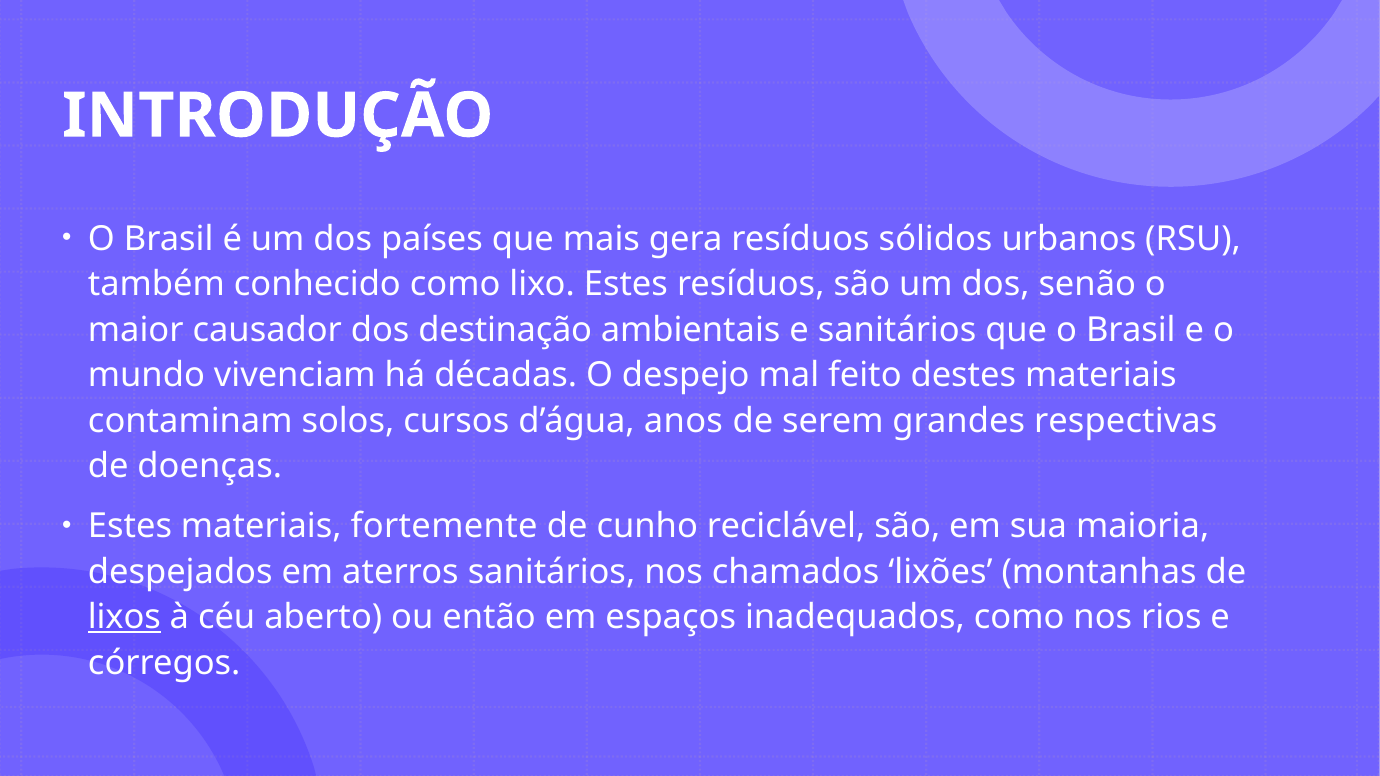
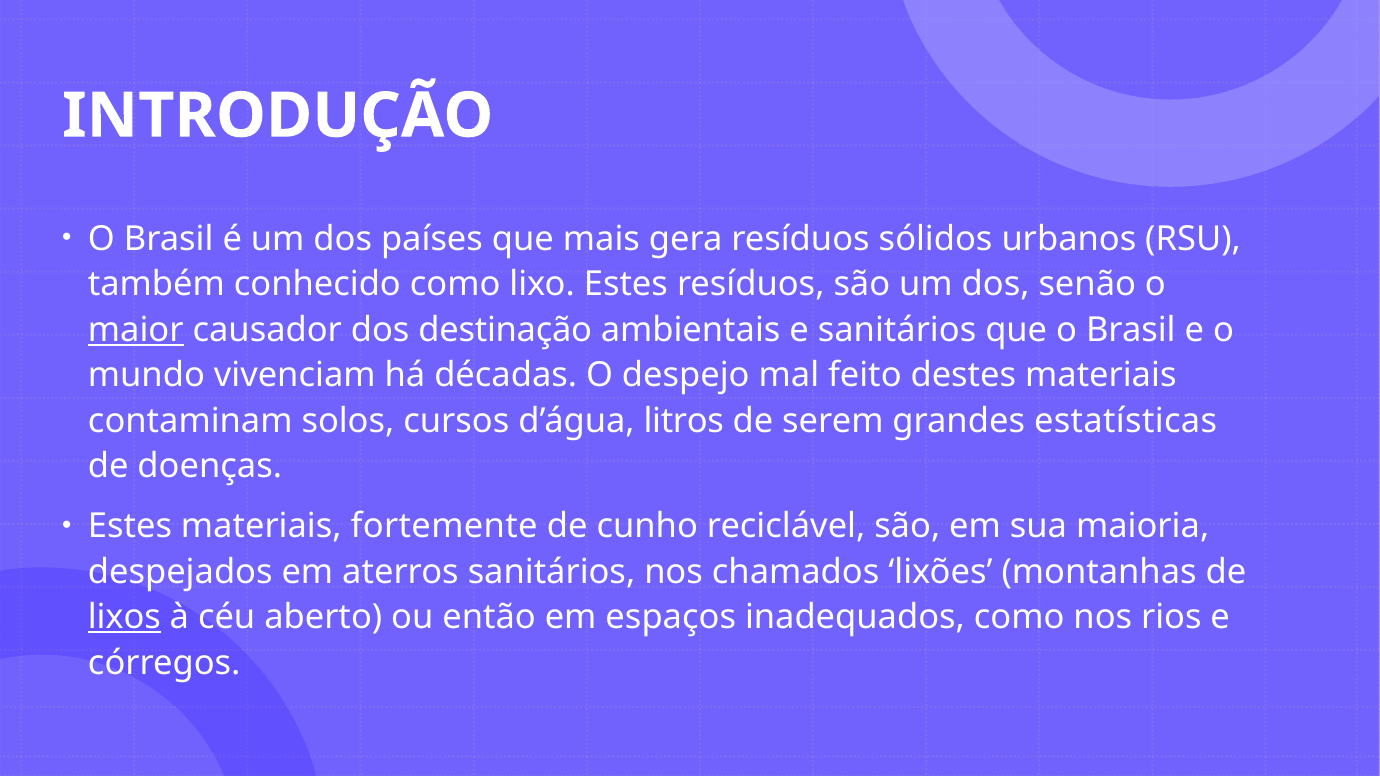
maior underline: none -> present (136, 330)
anos: anos -> litros (684, 421)
respectivas: respectivas -> estatísticas (1126, 421)
